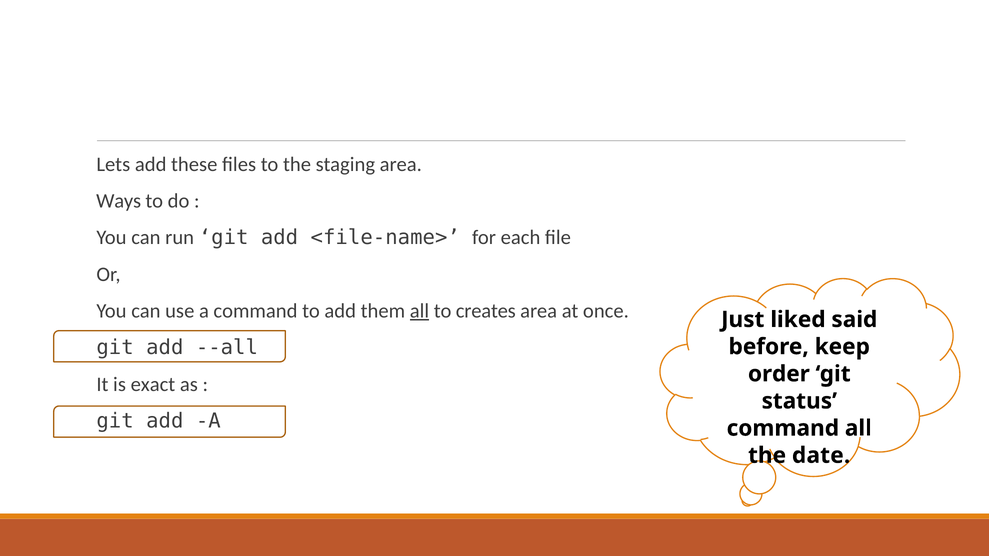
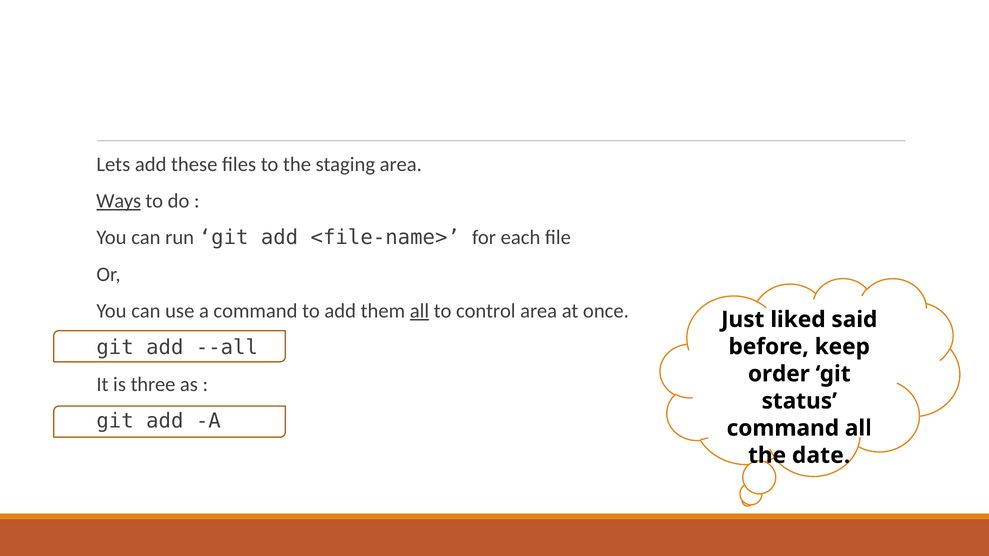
Ways underline: none -> present (119, 201)
creates: creates -> control (486, 311)
exact: exact -> three (153, 385)
